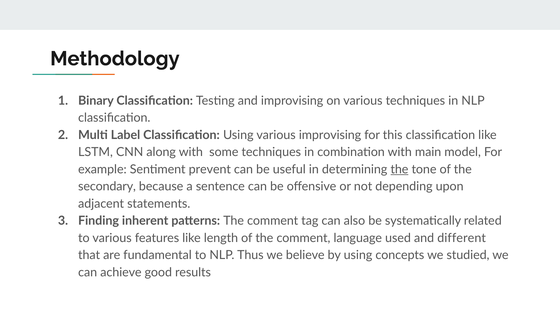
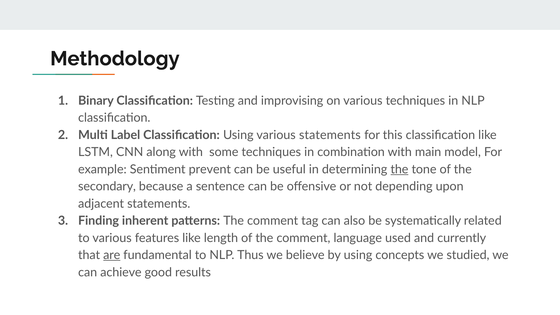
various improvising: improvising -> statements (330, 135)
different: different -> currently (462, 238)
are underline: none -> present (112, 255)
